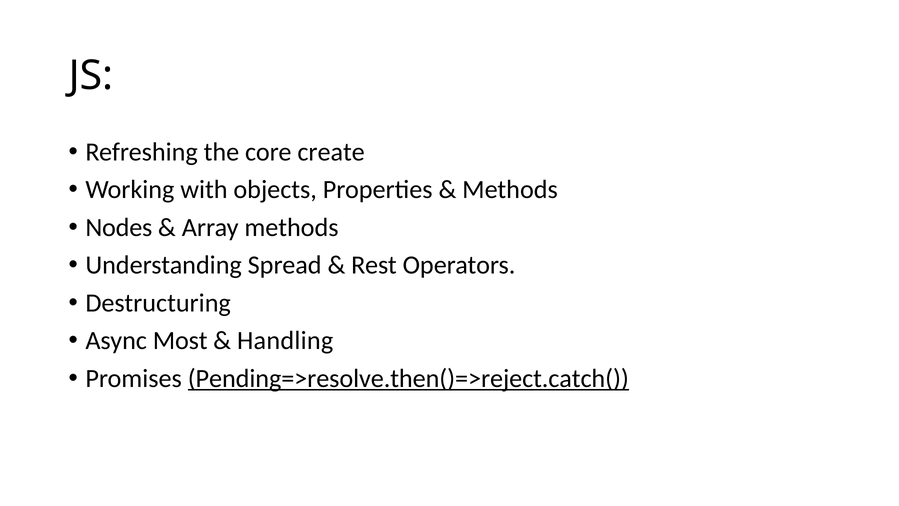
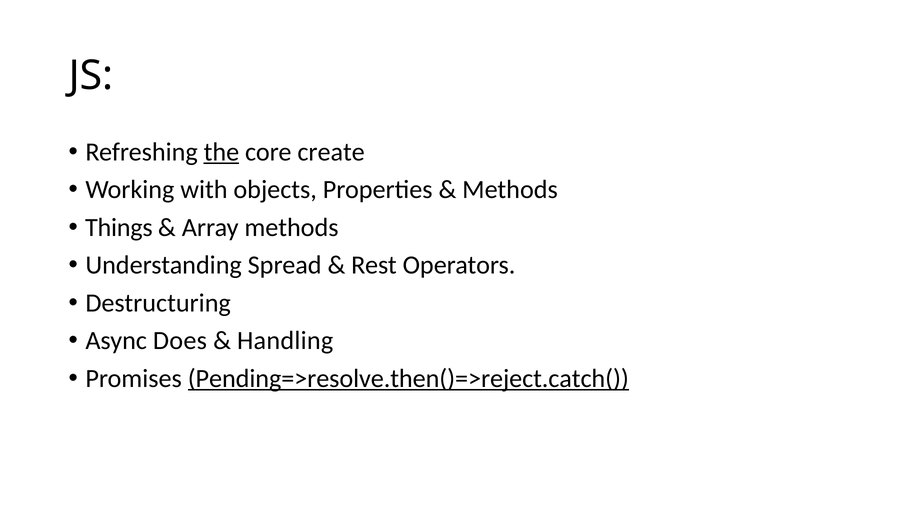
the underline: none -> present (221, 152)
Nodes: Nodes -> Things (119, 227)
Most: Most -> Does (180, 340)
